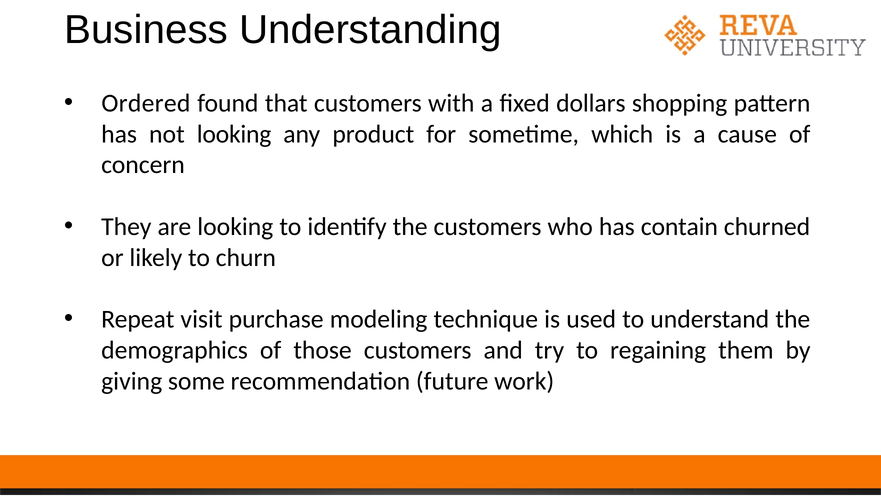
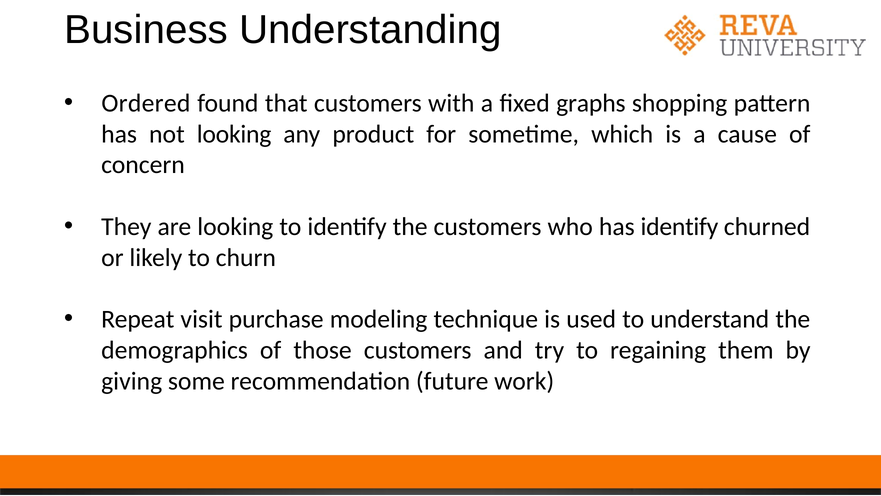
dollars: dollars -> graphs (591, 103)
has contain: contain -> identify (679, 227)
